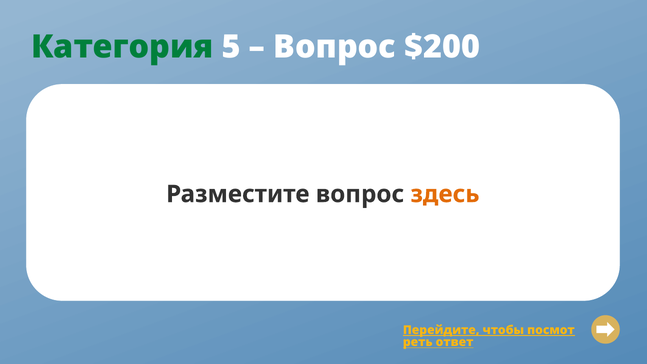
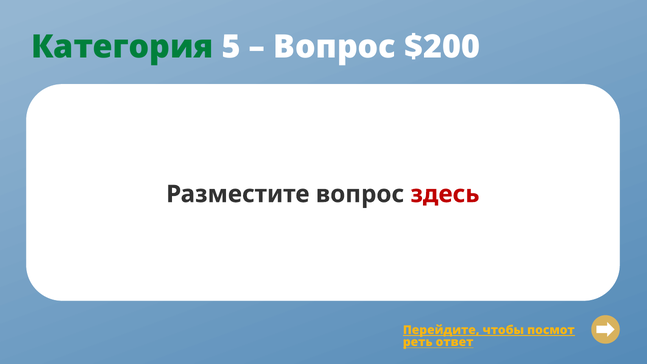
здесь colour: orange -> red (445, 194)
